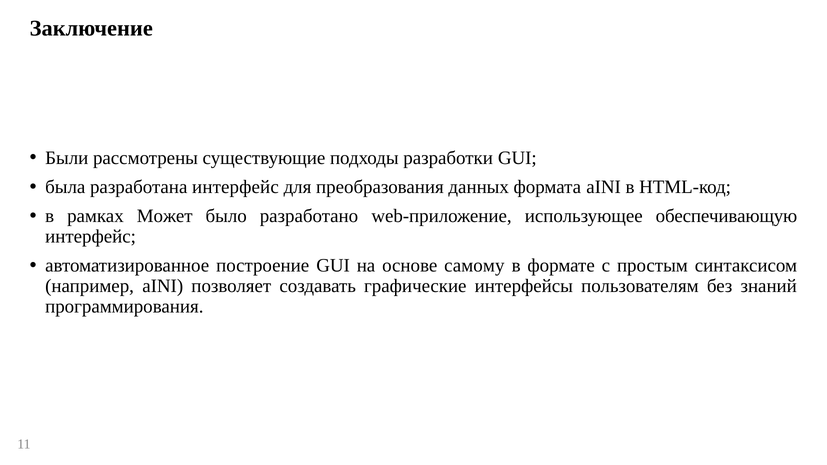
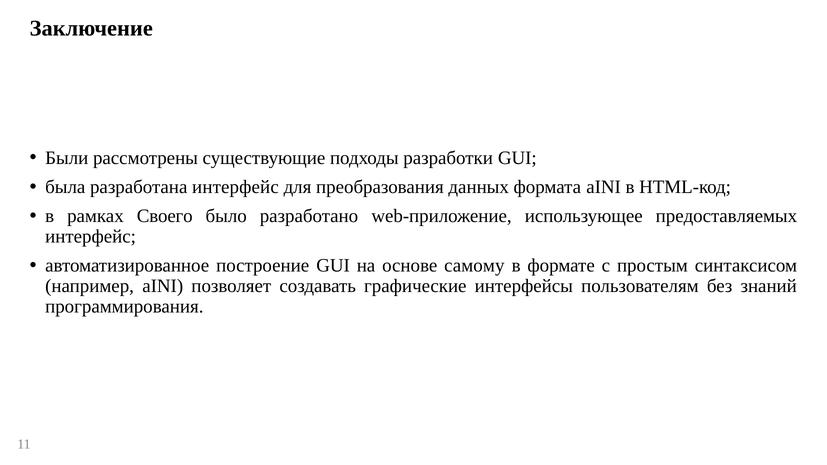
Может: Может -> Своего (165, 216)
обеспечивающую: обеспечивающую -> предоставляемых (726, 216)
